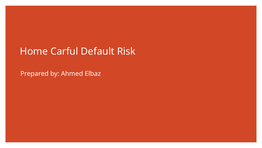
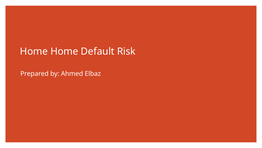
Home Carful: Carful -> Home (64, 51)
